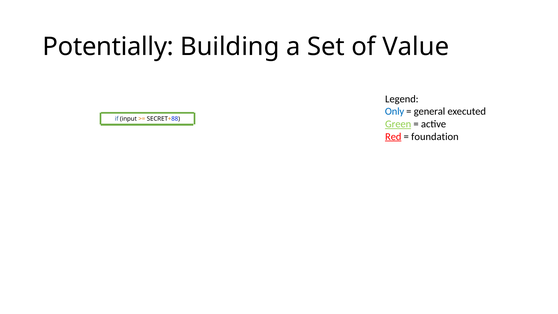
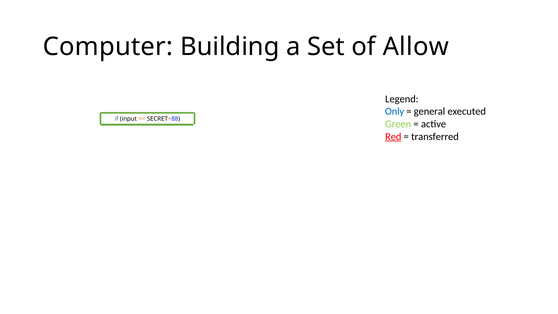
Potentially: Potentially -> Computer (108, 47)
Value: Value -> Allow (416, 47)
Green underline: present -> none (398, 124)
foundation: foundation -> transferred (435, 137)
